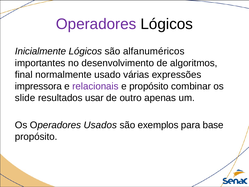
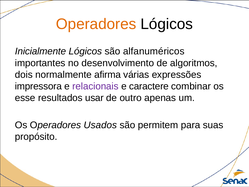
Operadores colour: purple -> orange (96, 24)
final: final -> dois (24, 75)
usado: usado -> afirma (108, 75)
e propósito: propósito -> caractere (149, 86)
slide: slide -> esse (25, 98)
exemplos: exemplos -> permitem (158, 125)
base: base -> suas (213, 125)
